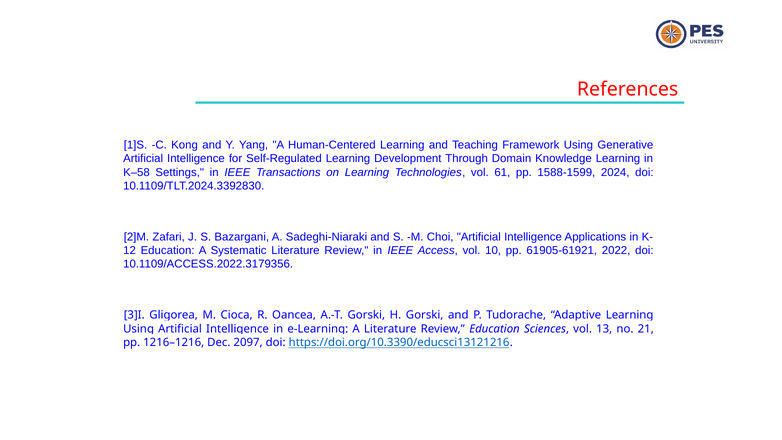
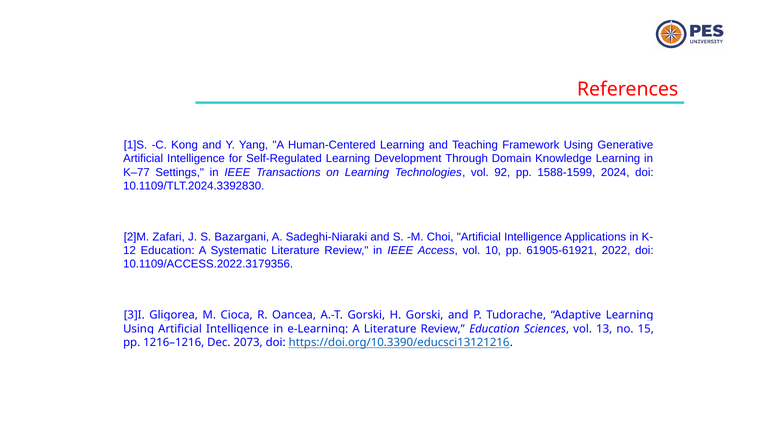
K–58: K–58 -> K–77 (136, 172)
61: 61 -> 92 (502, 172)
21: 21 -> 15 (646, 329)
2097: 2097 -> 2073 (248, 342)
